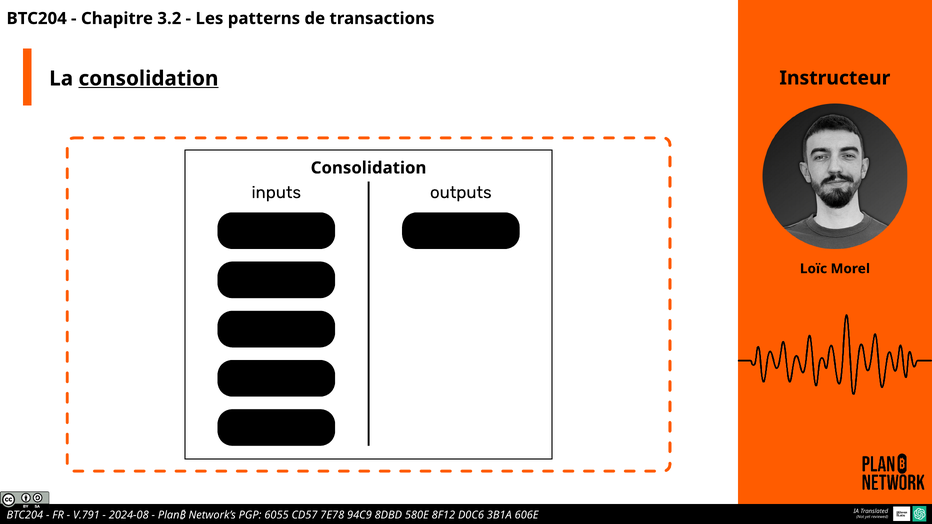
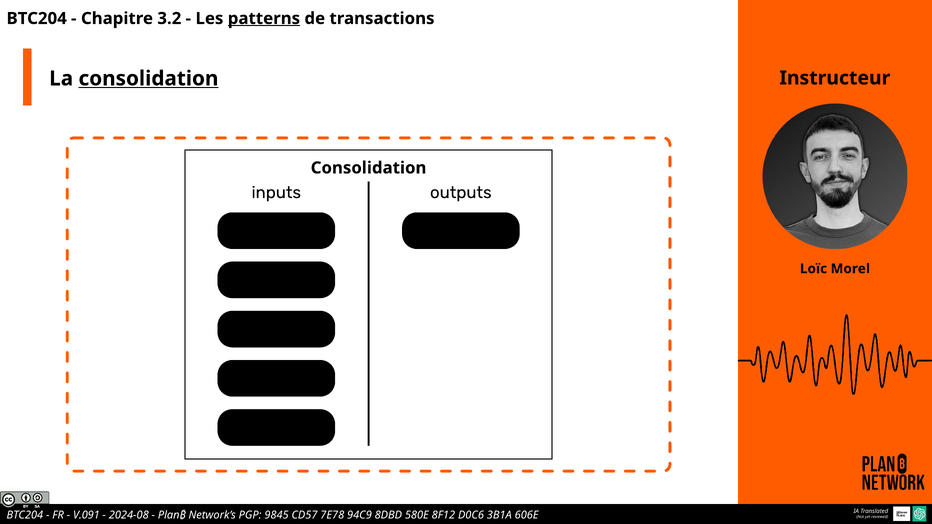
patterns underline: none -> present (264, 18)
V.791: V.791 -> V.091 (86, 515)
6055: 6055 -> 9845 (277, 515)
